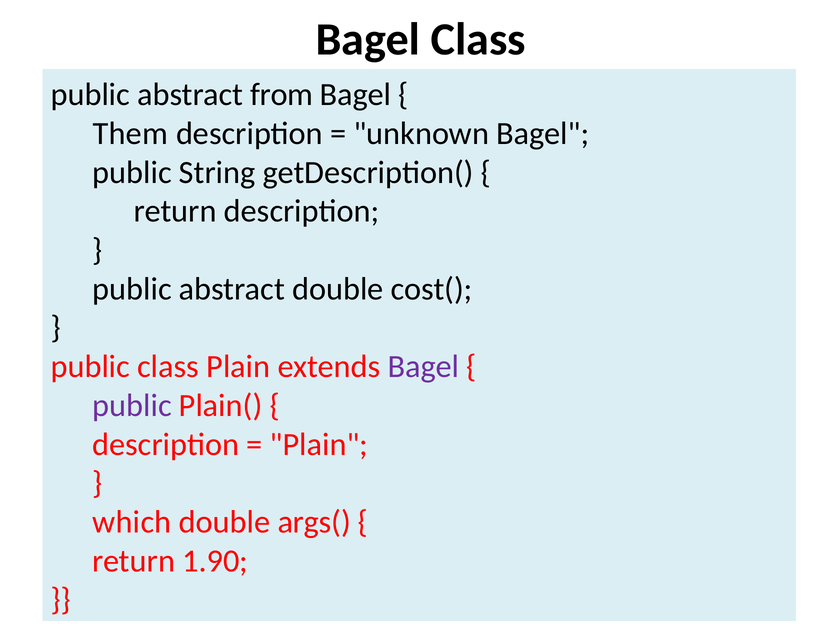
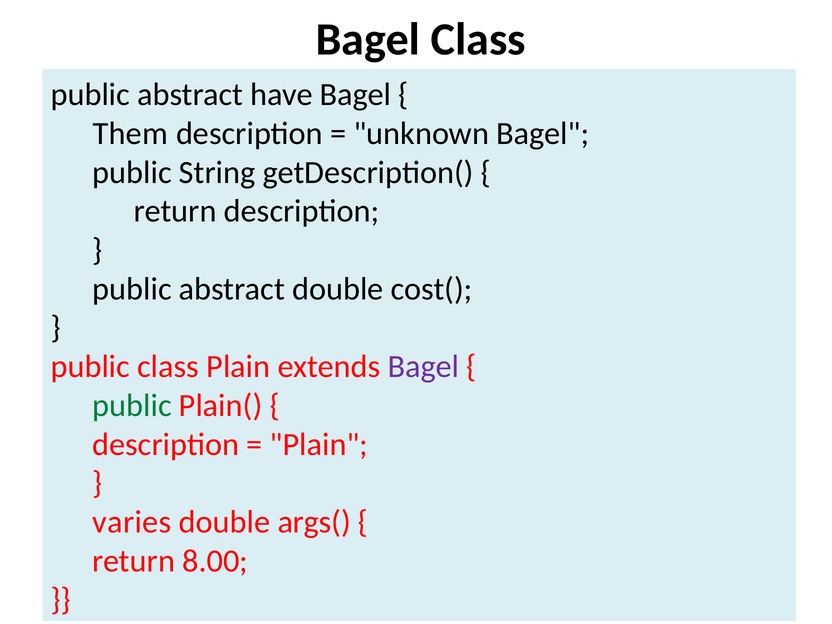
from: from -> have (282, 95)
public colour: purple -> green (132, 406)
which: which -> varies (132, 522)
1.90: 1.90 -> 8.00 (215, 561)
